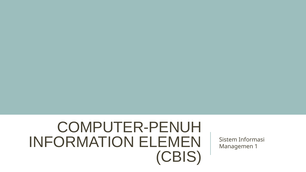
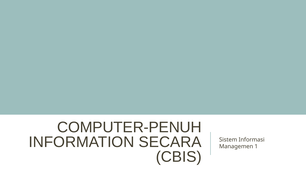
ELEMEN: ELEMEN -> SECARA (170, 142)
